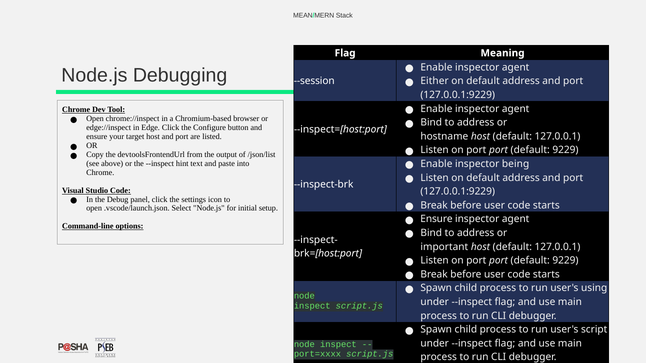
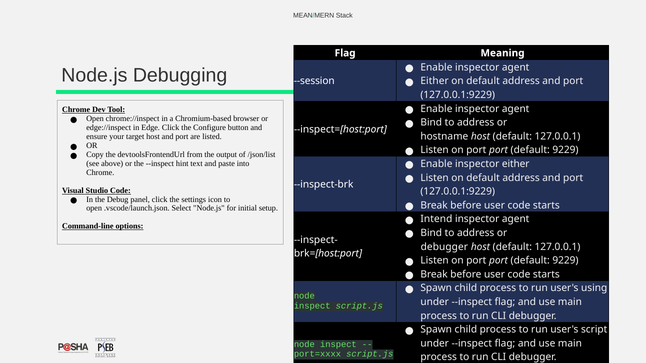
inspector being: being -> either (516, 164)
Ensure: Ensure -> Intend (436, 219)
important: important -> debugger (444, 247)
